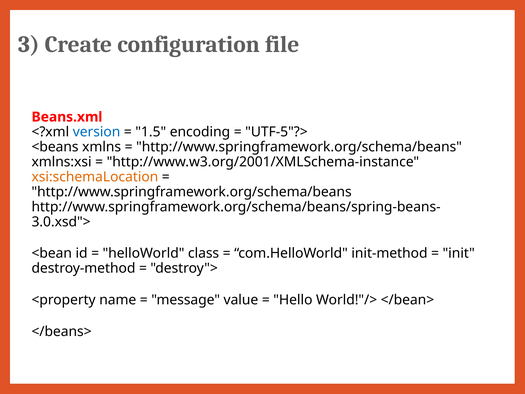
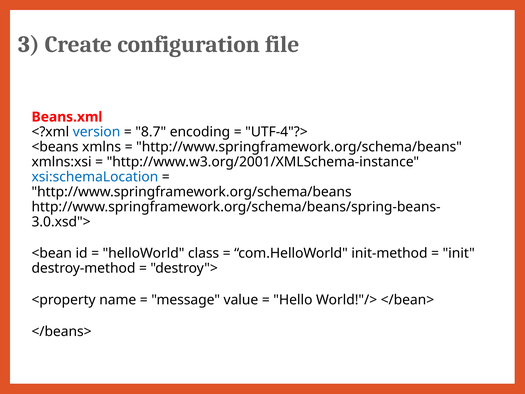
1.5: 1.5 -> 8.7 (151, 132)
UTF-5"?>: UTF-5"?> -> UTF-4"?> (276, 132)
xsi:schemaLocation colour: orange -> blue (95, 177)
